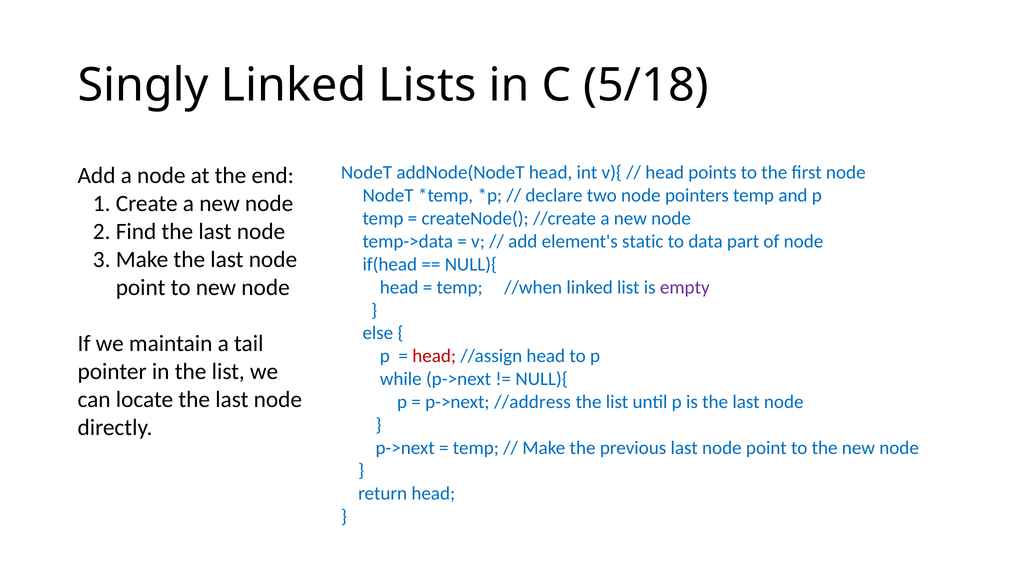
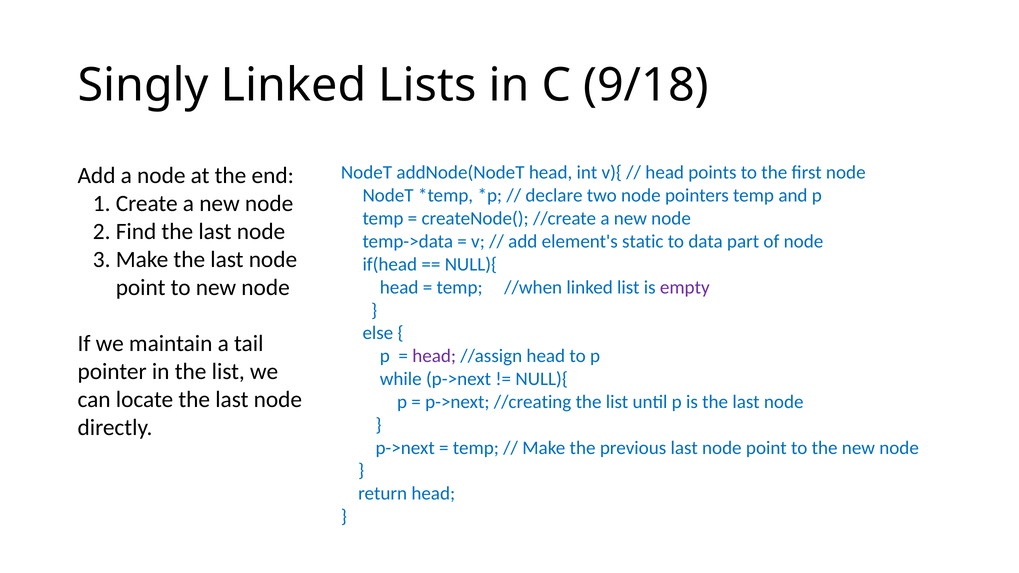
5/18: 5/18 -> 9/18 (646, 86)
head colour: red -> purple (434, 356)
//address: //address -> //creating (533, 402)
